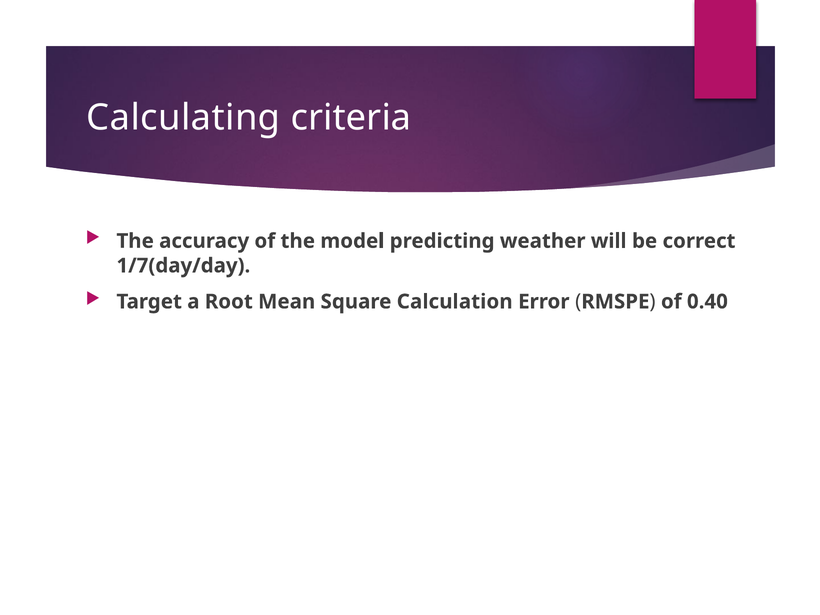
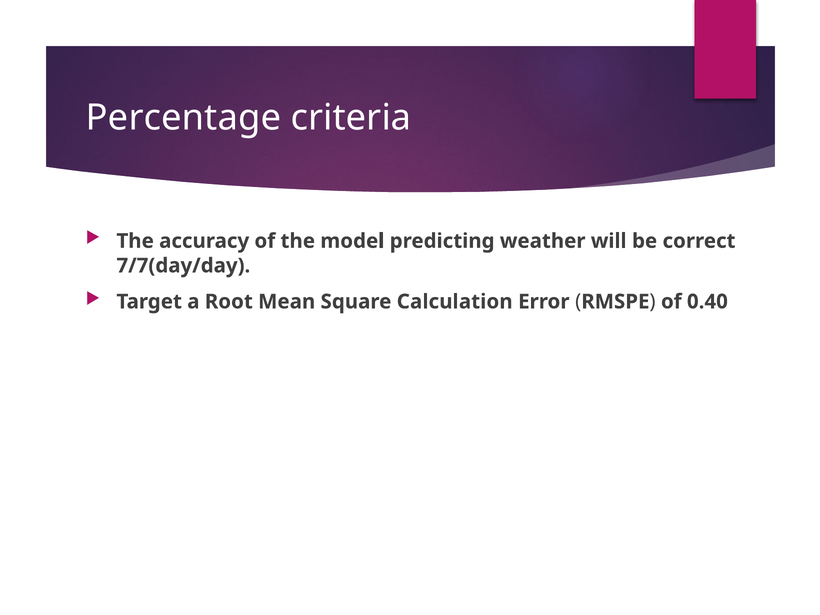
Calculating: Calculating -> Percentage (184, 117)
1/7(day/day: 1/7(day/day -> 7/7(day/day (183, 266)
